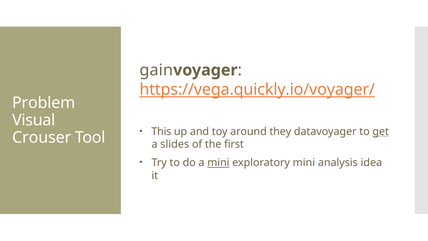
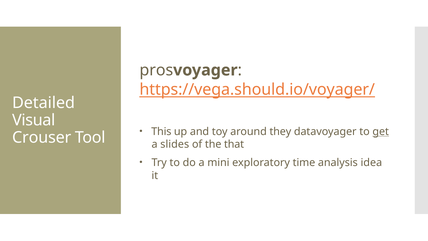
gain: gain -> pros (156, 70)
https://vega.quickly.io/voyager/: https://vega.quickly.io/voyager/ -> https://vega.should.io/voyager/ (257, 89)
Problem: Problem -> Detailed (44, 103)
first: first -> that (234, 144)
mini underline: present -> none (218, 163)
exploratory mini: mini -> time (304, 163)
